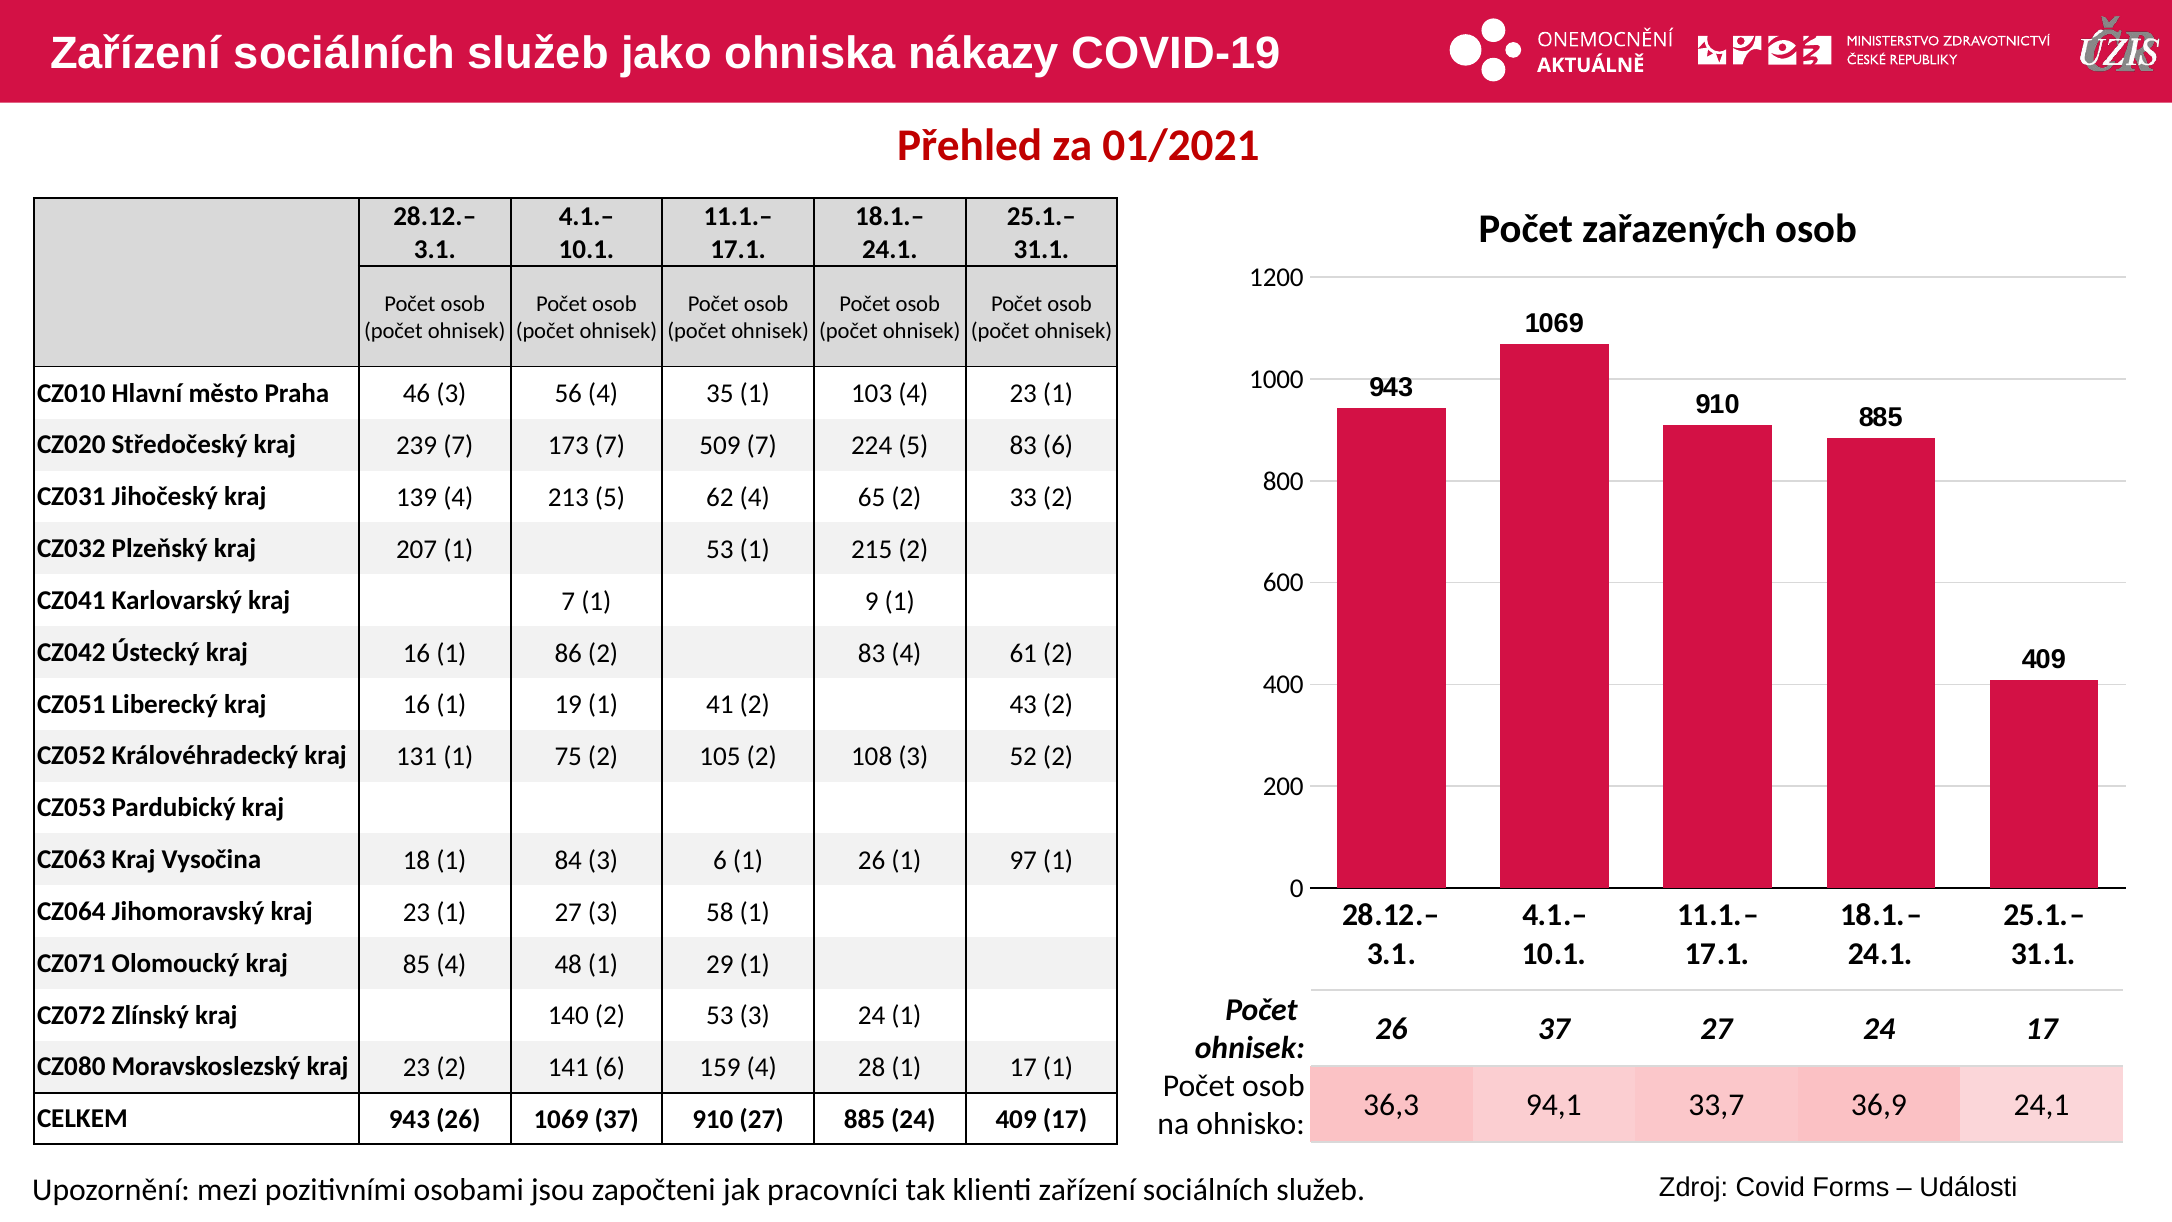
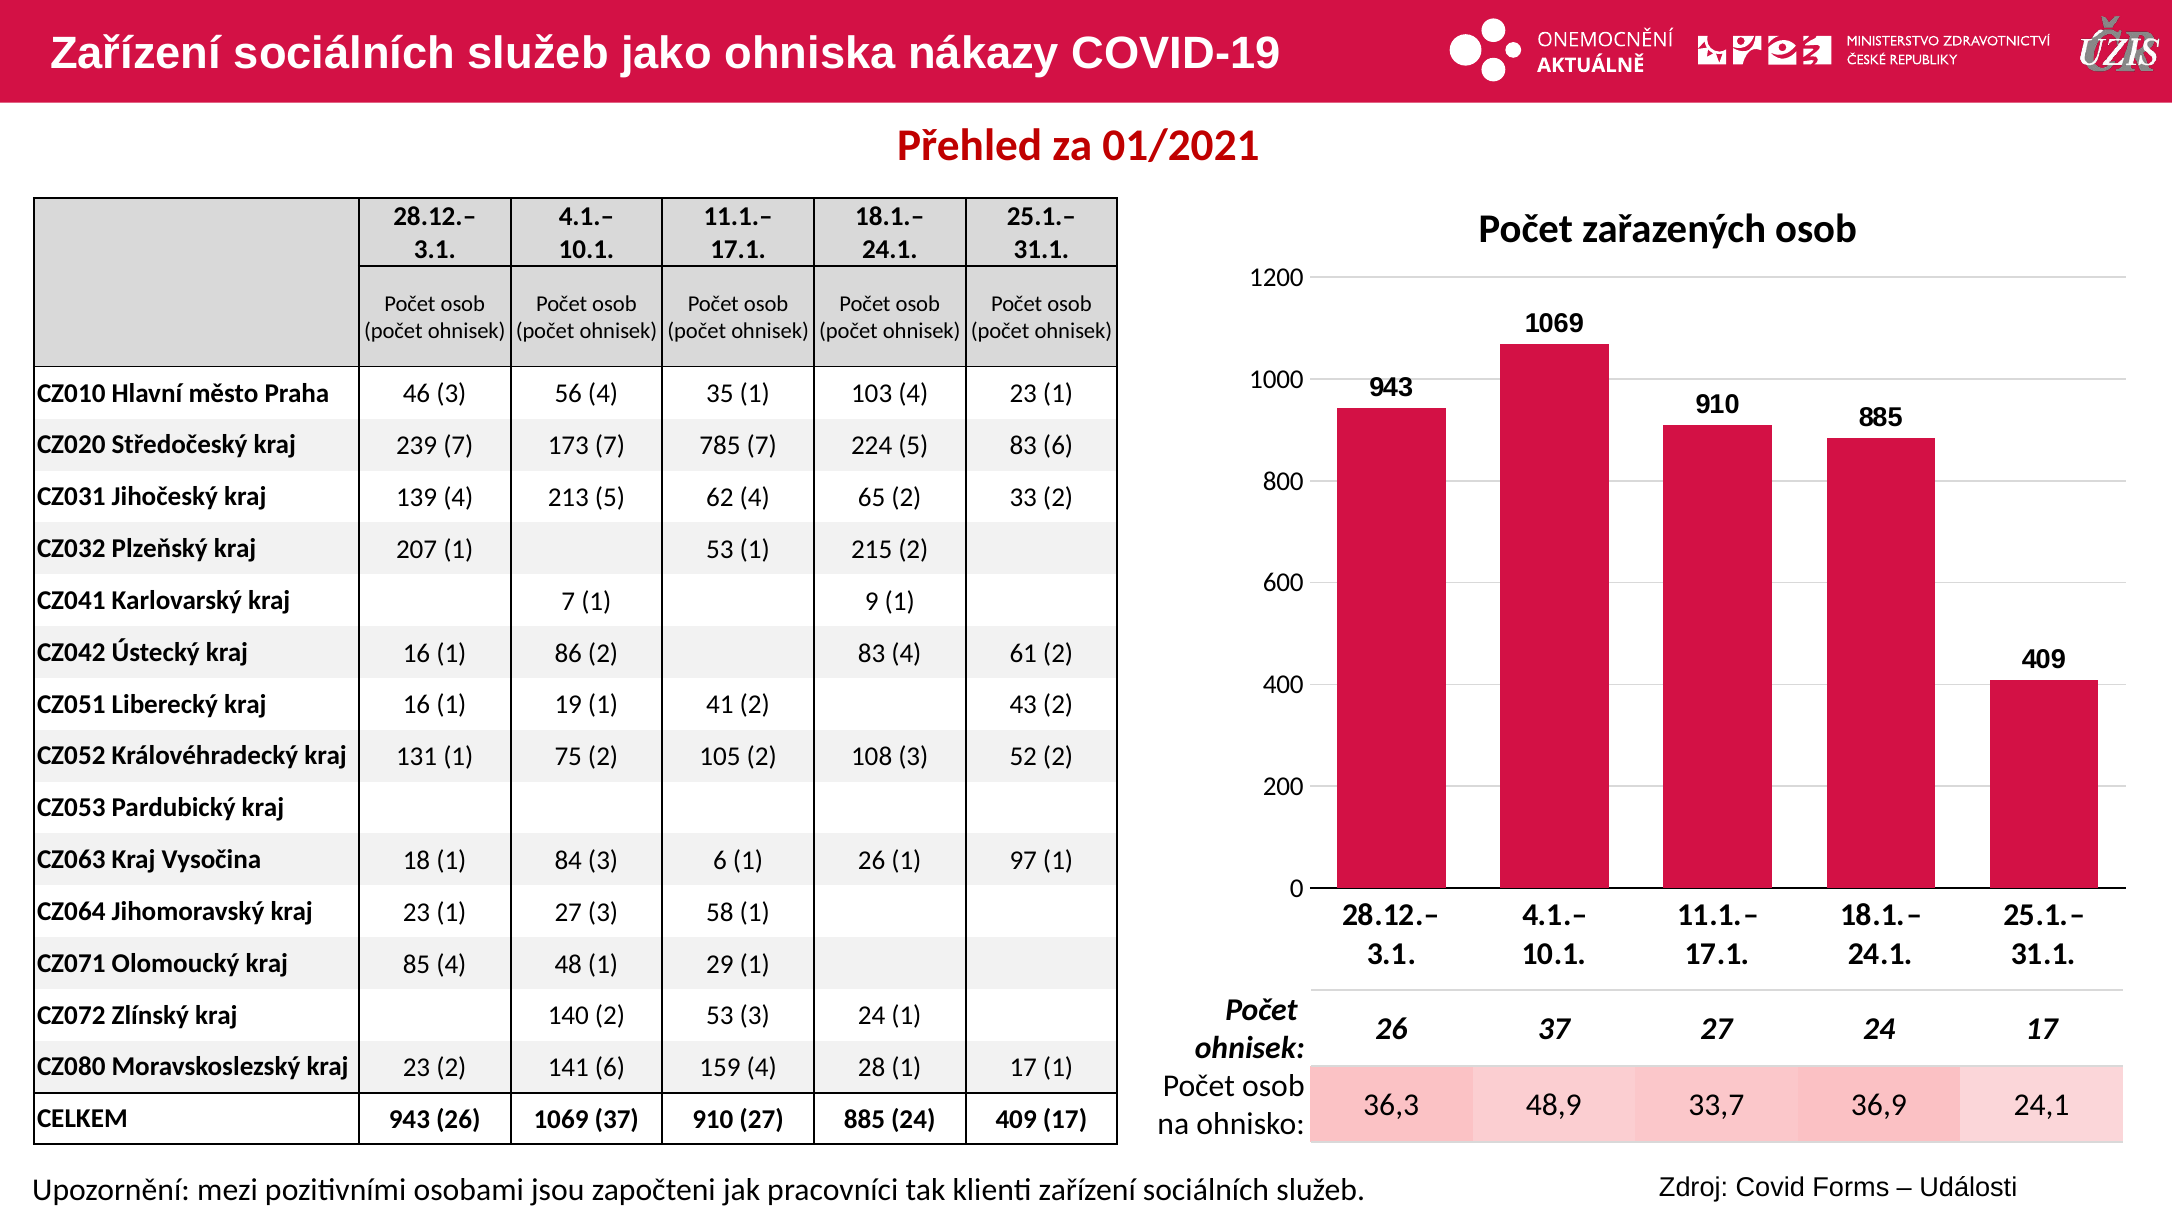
509: 509 -> 785 (720, 446)
94,1: 94,1 -> 48,9 (1554, 1105)
